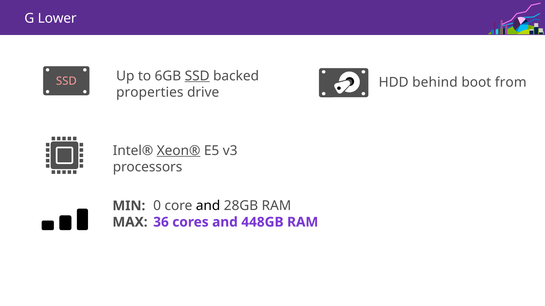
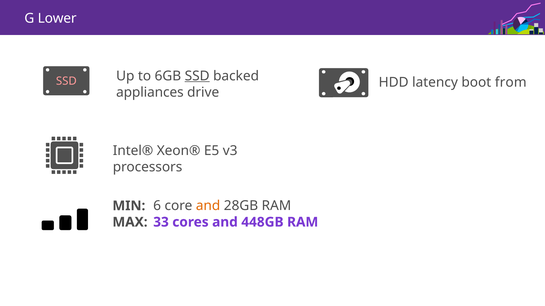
behind: behind -> latency (435, 83)
properties: properties -> appliances (150, 92)
Xeon® underline: present -> none (179, 151)
0: 0 -> 6 (157, 206)
and colour: black -> orange (208, 206)
36: 36 -> 33 (161, 222)
